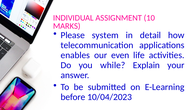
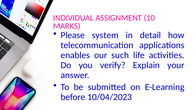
even: even -> such (120, 55)
while: while -> verify (113, 65)
